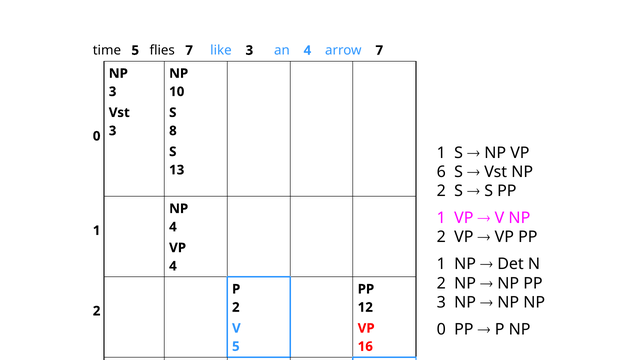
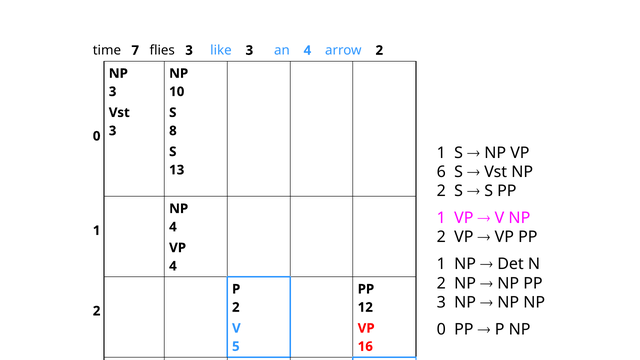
time 5: 5 -> 7 (135, 50)
flies 7: 7 -> 3 (189, 50)
arrow 7: 7 -> 2 (379, 50)
